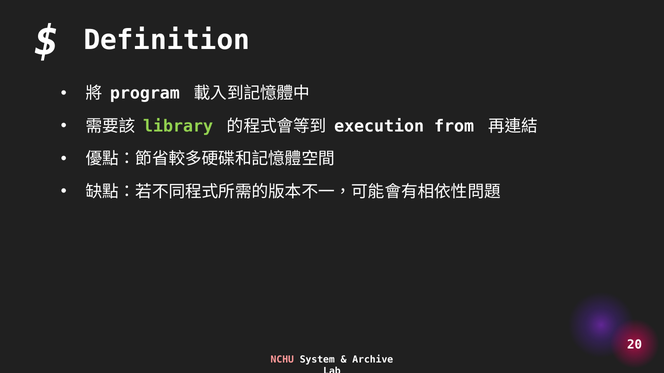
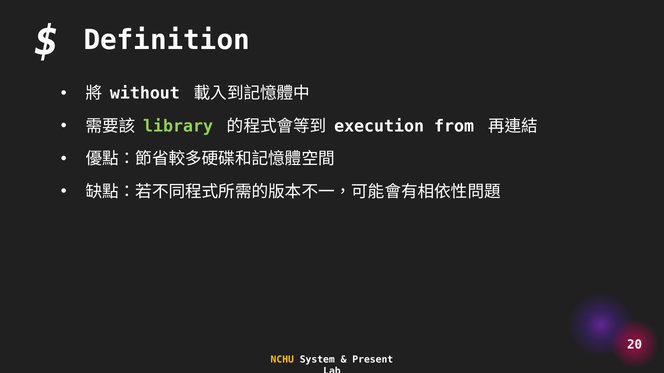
program: program -> without (145, 94)
NCHU colour: pink -> yellow (282, 360)
Archive: Archive -> Present (373, 360)
